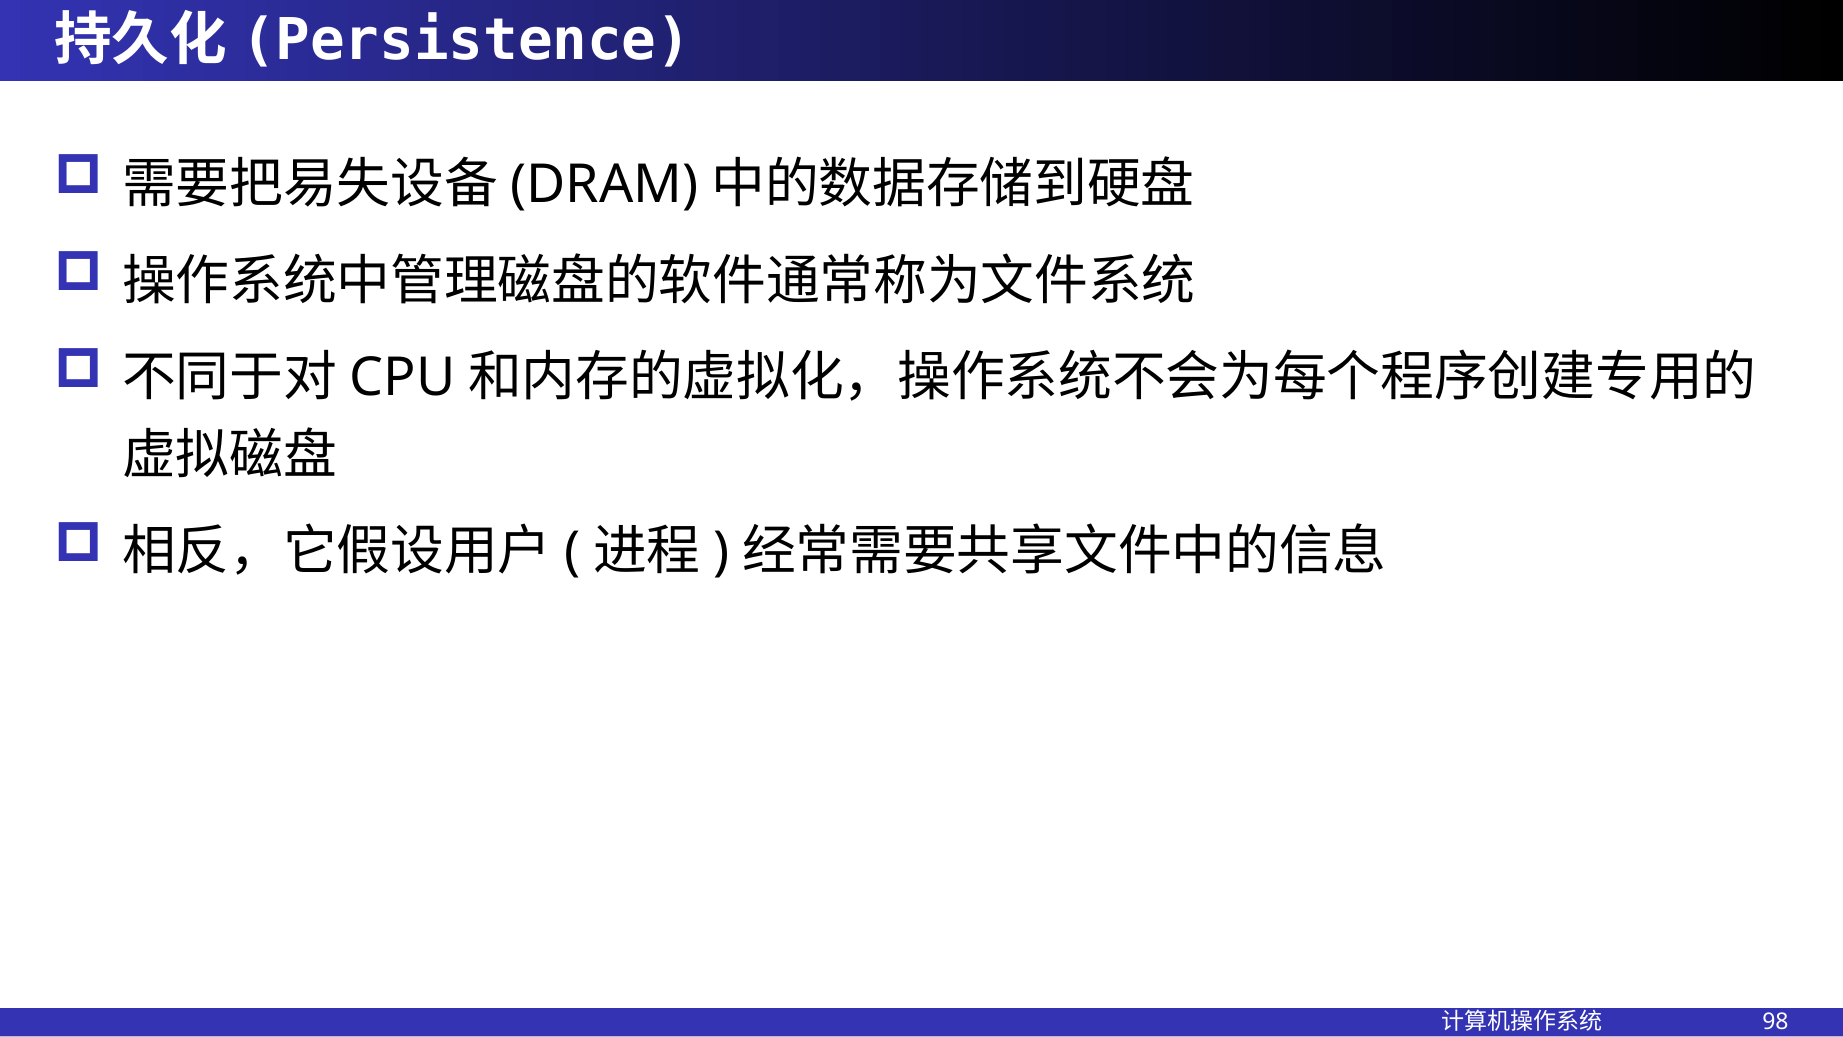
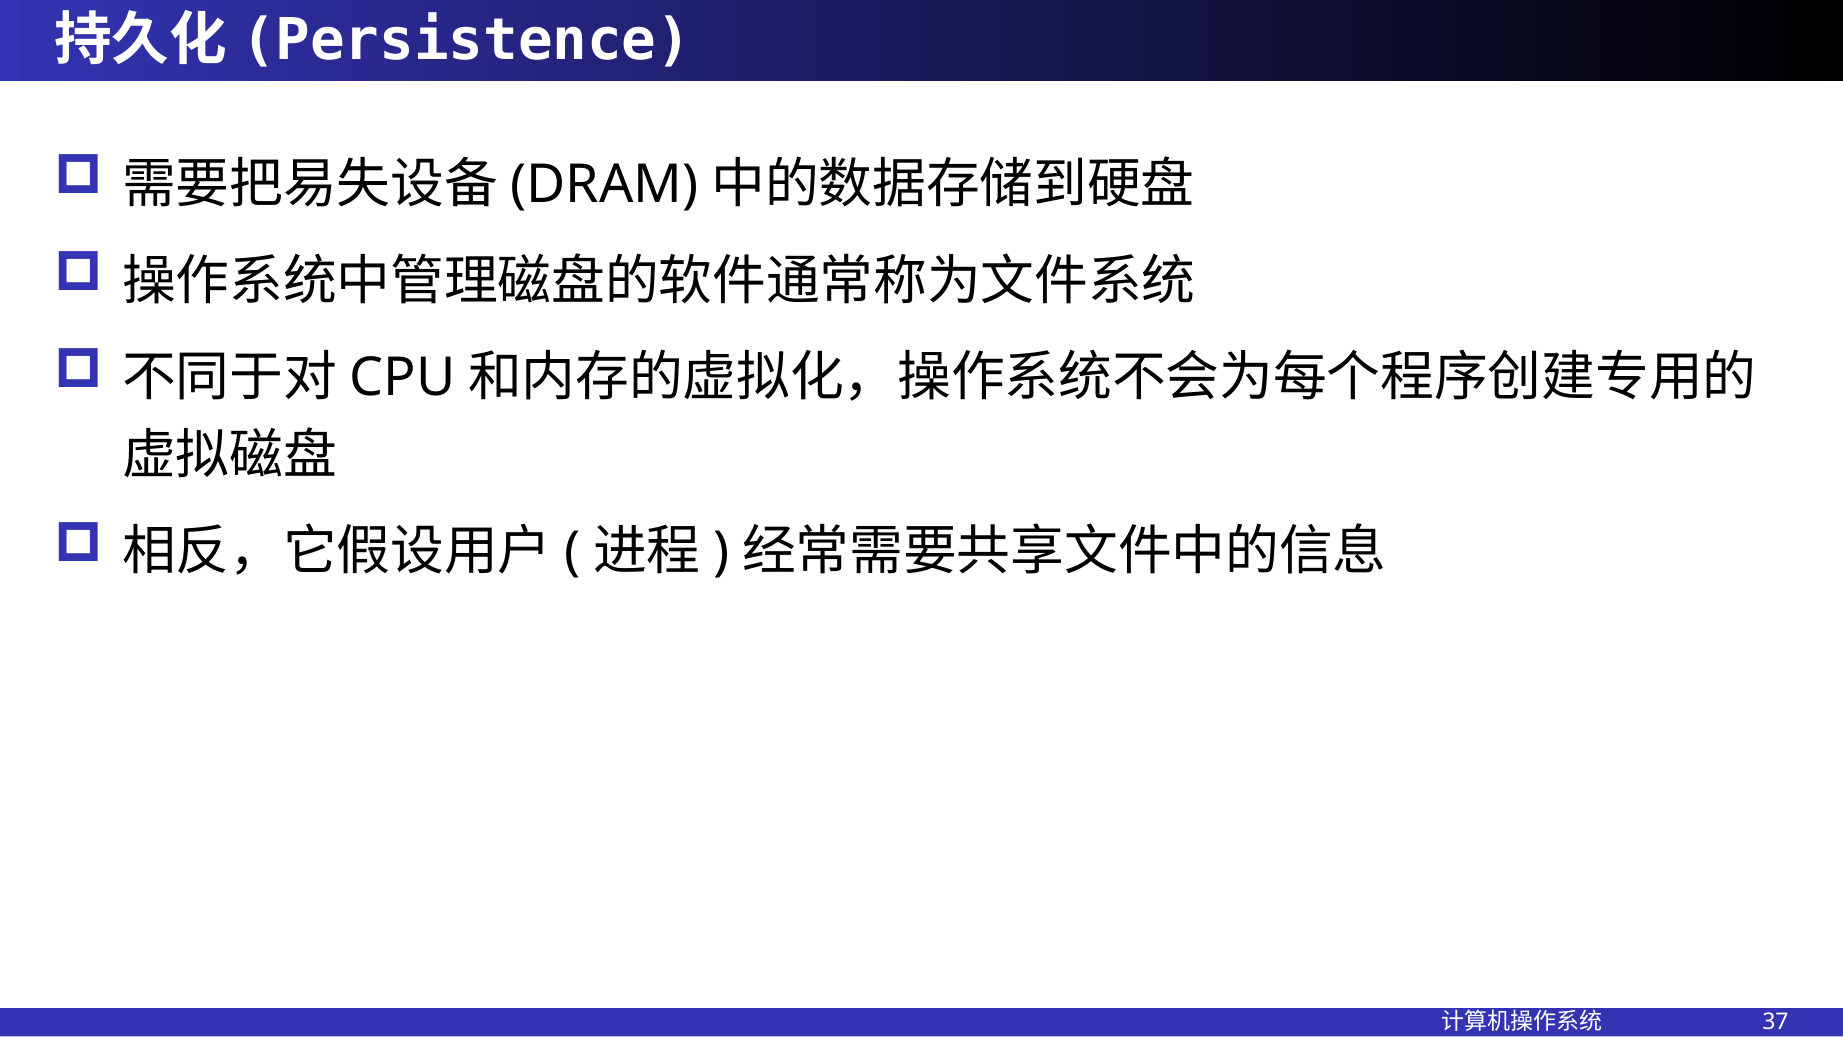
98: 98 -> 37 (1775, 1022)
